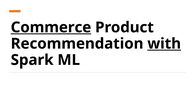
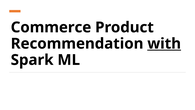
Commerce underline: present -> none (51, 27)
